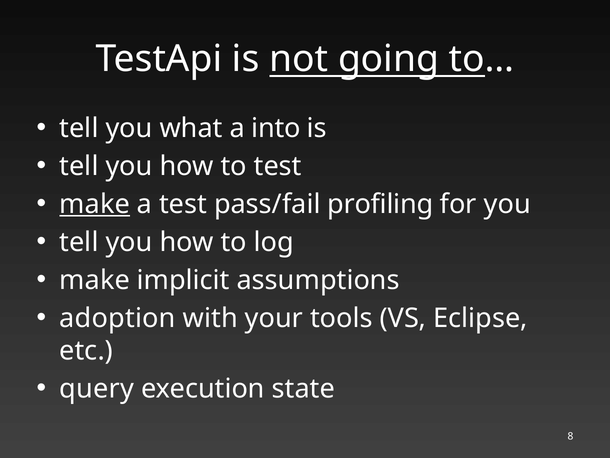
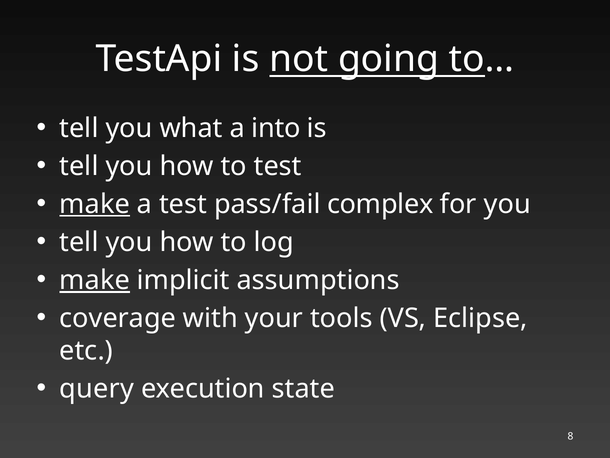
profiling: profiling -> complex (380, 204)
make underline: none -> present (95, 280)
adoption: adoption -> coverage (118, 318)
